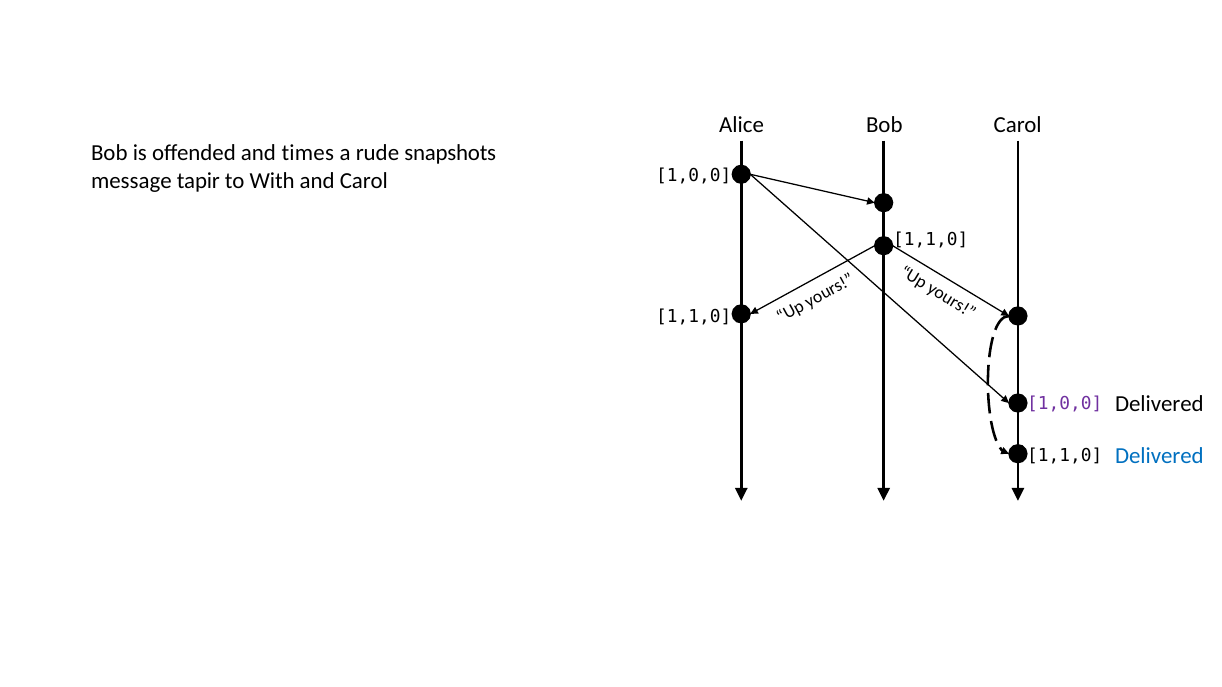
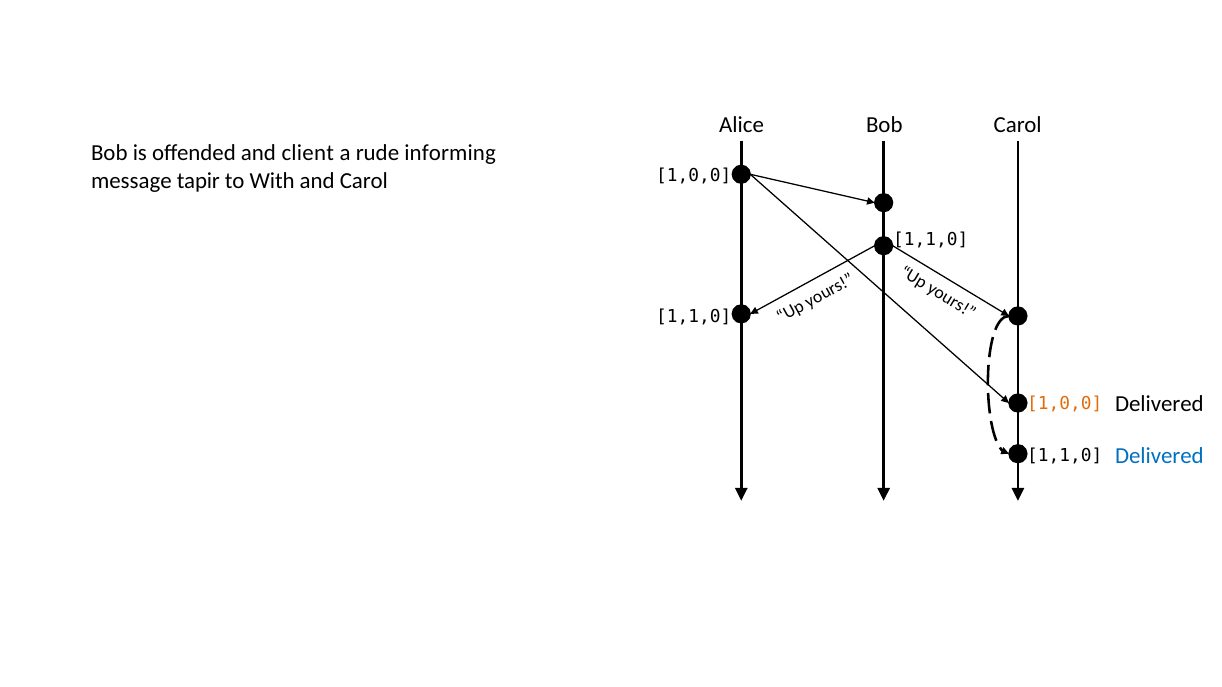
times: times -> client (308, 153)
snapshots: snapshots -> informing (450, 153)
1,0,0 colour: purple -> orange (1065, 404)
